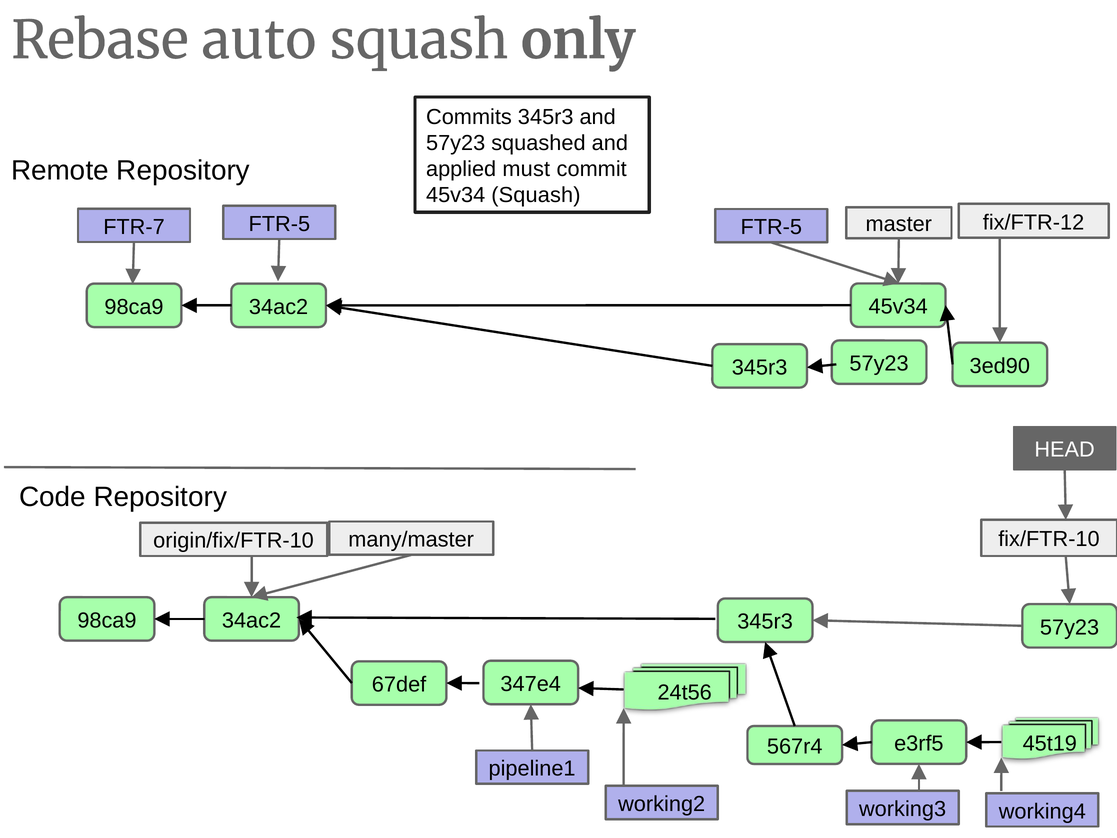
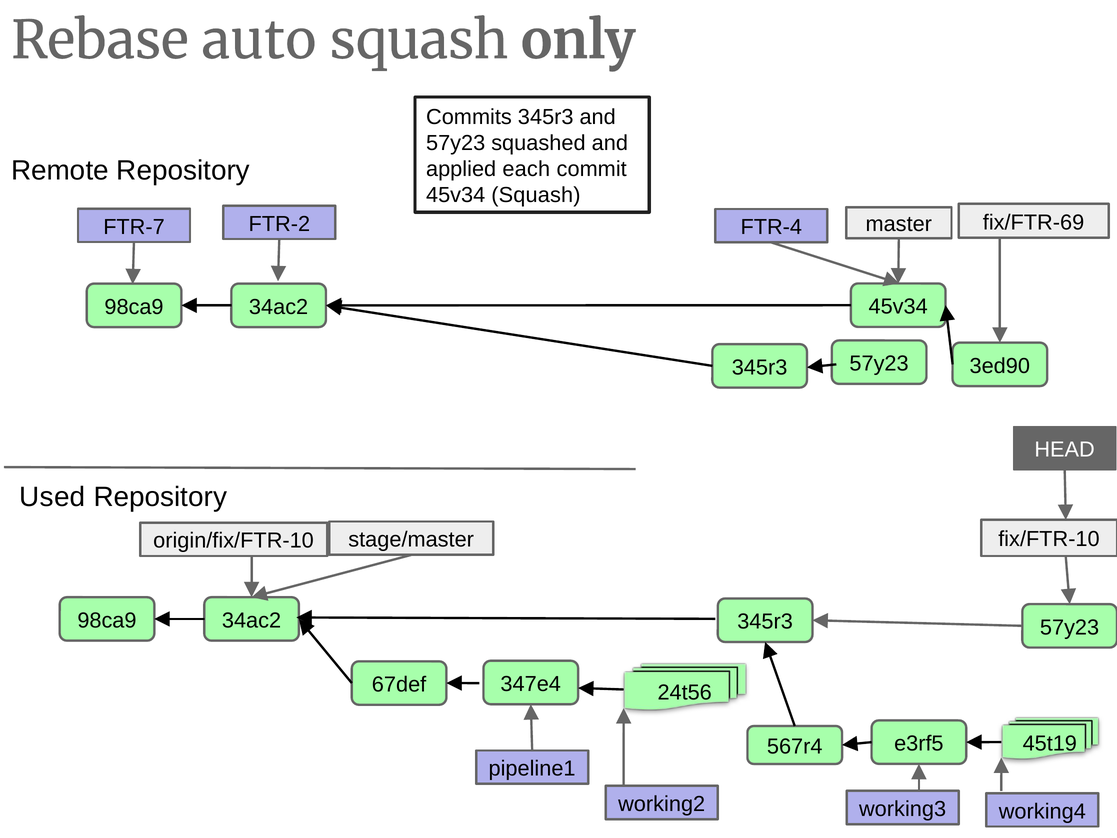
must: must -> each (526, 169)
fix/FTR-12: fix/FTR-12 -> fix/FTR-69 (1034, 222)
FTR-5: FTR-5 -> FTR-2 (279, 224)
FTR-7 FTR-5: FTR-5 -> FTR-4 (771, 227)
Code: Code -> Used (52, 497)
many/master: many/master -> stage/master (411, 540)
